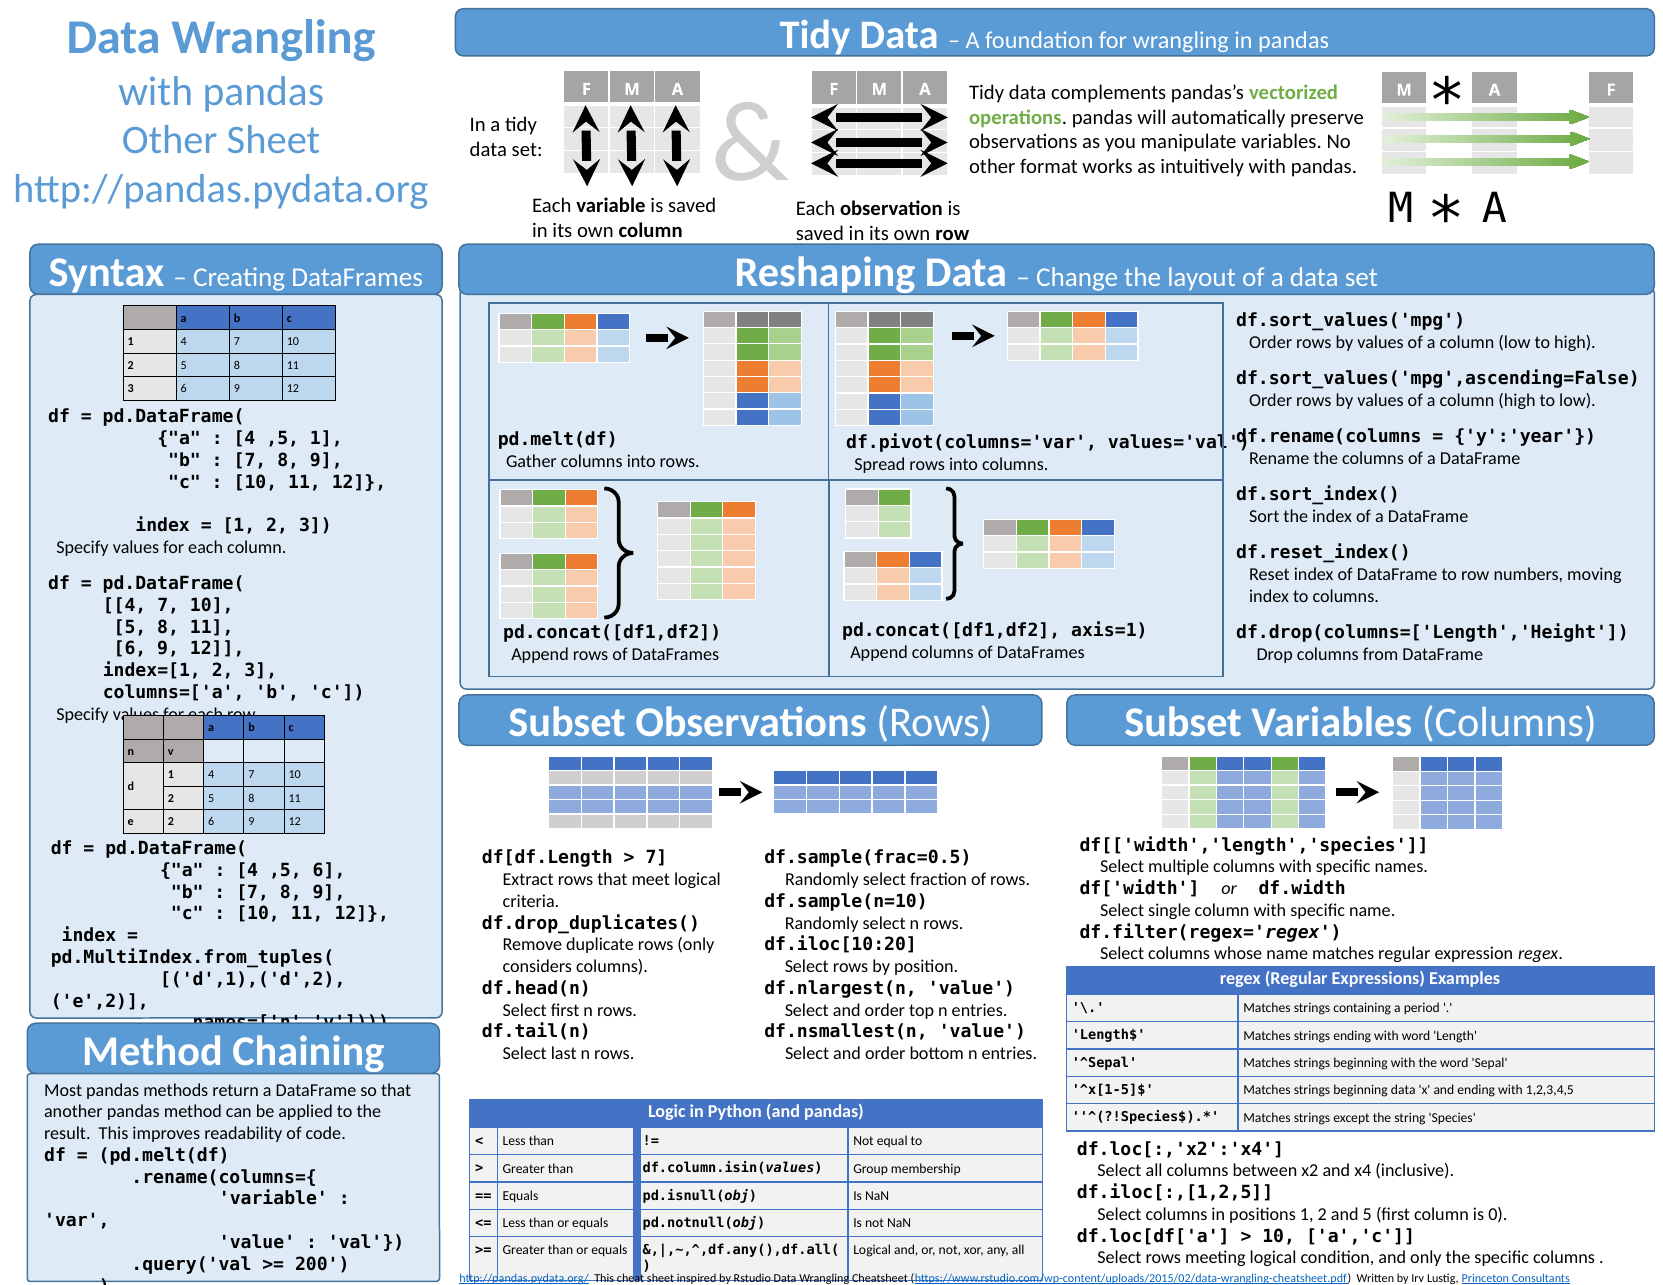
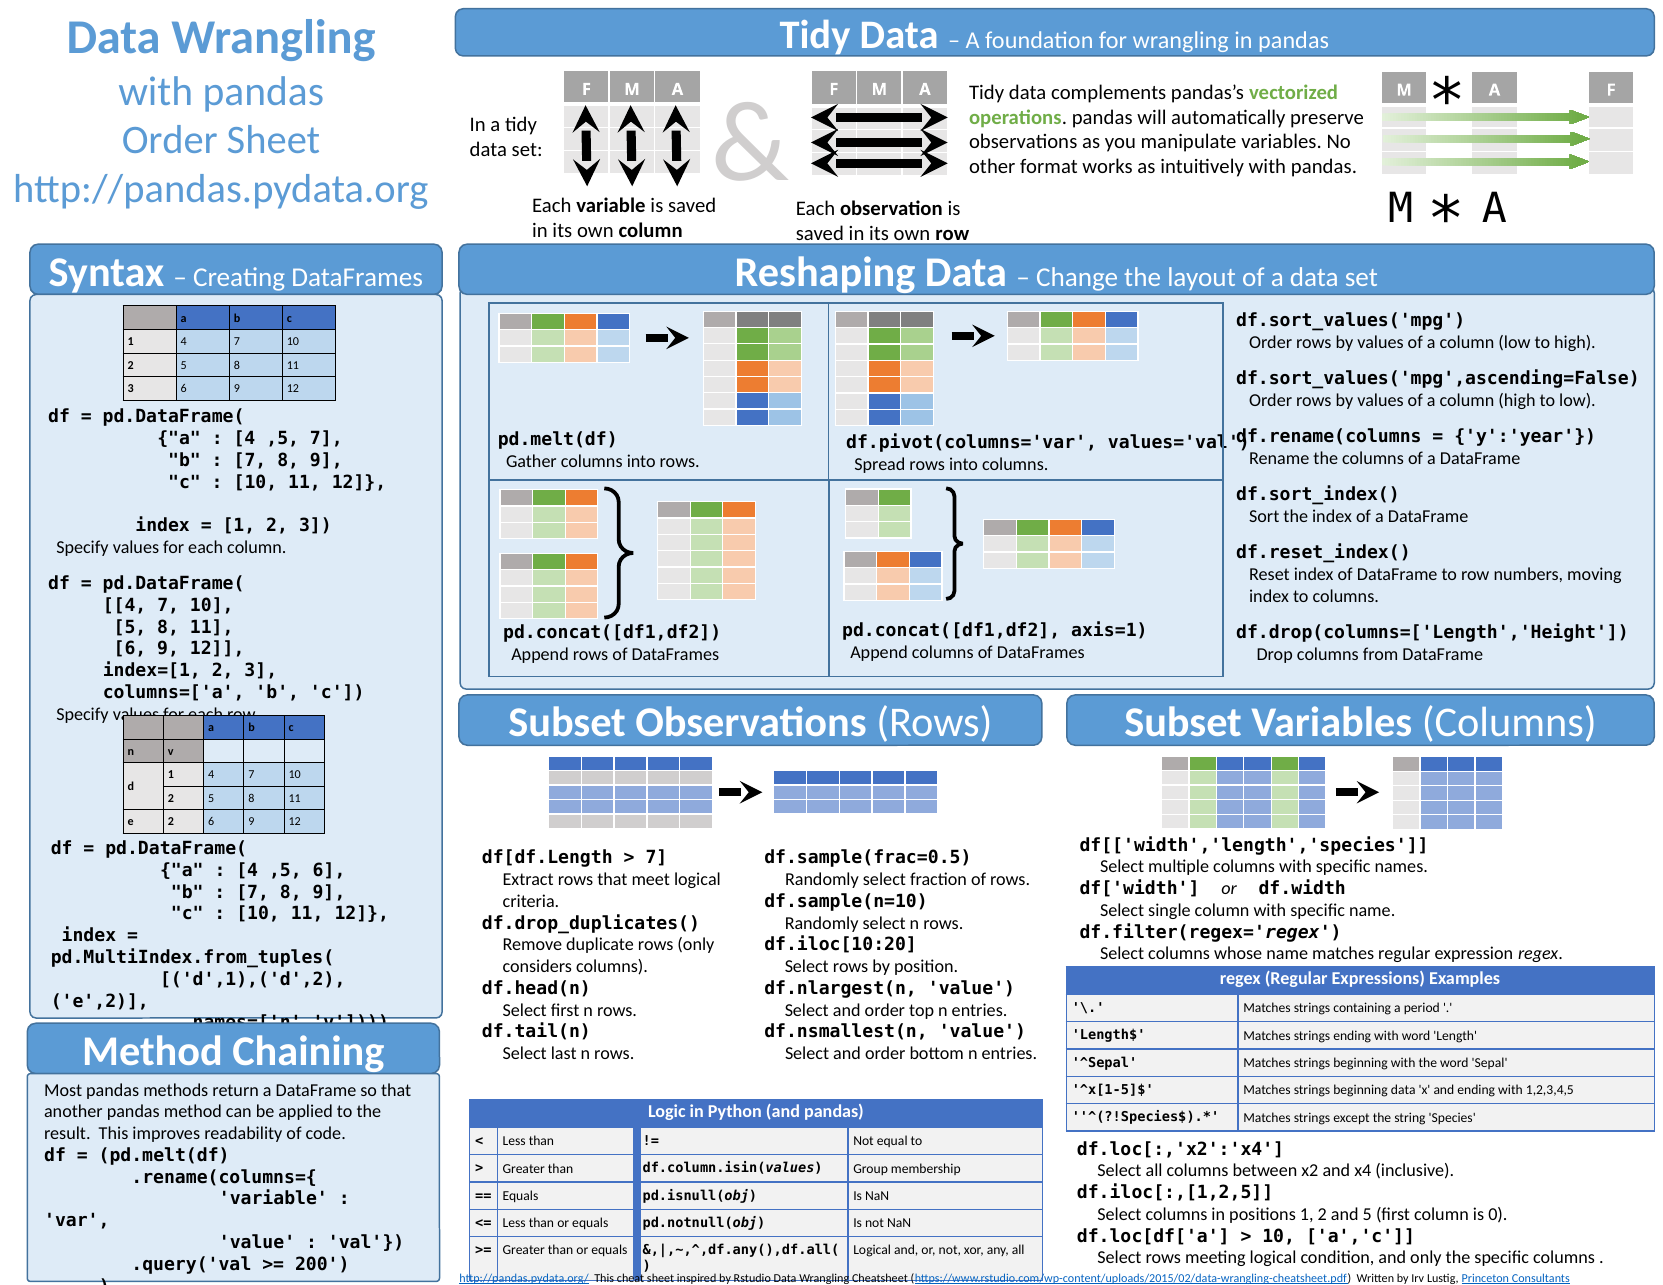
Other: Other -> Order (170, 141)
,5 1: 1 -> 7 (326, 439)
